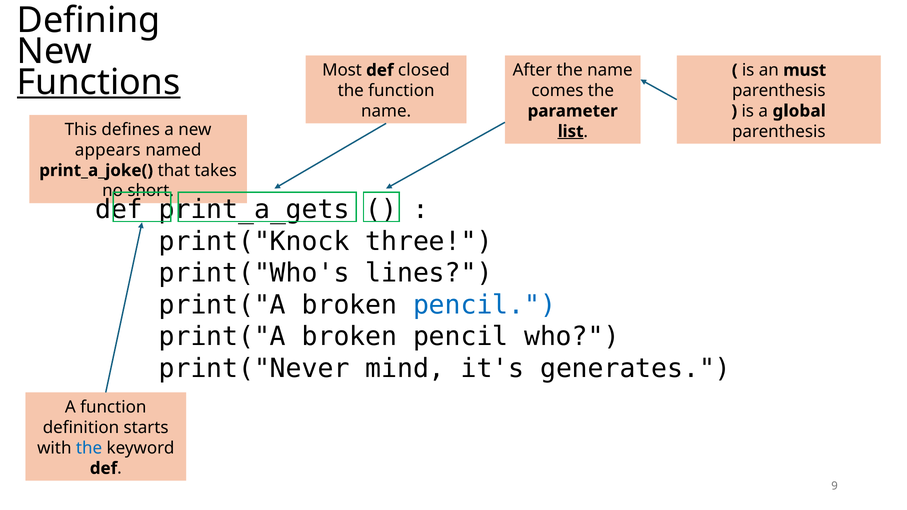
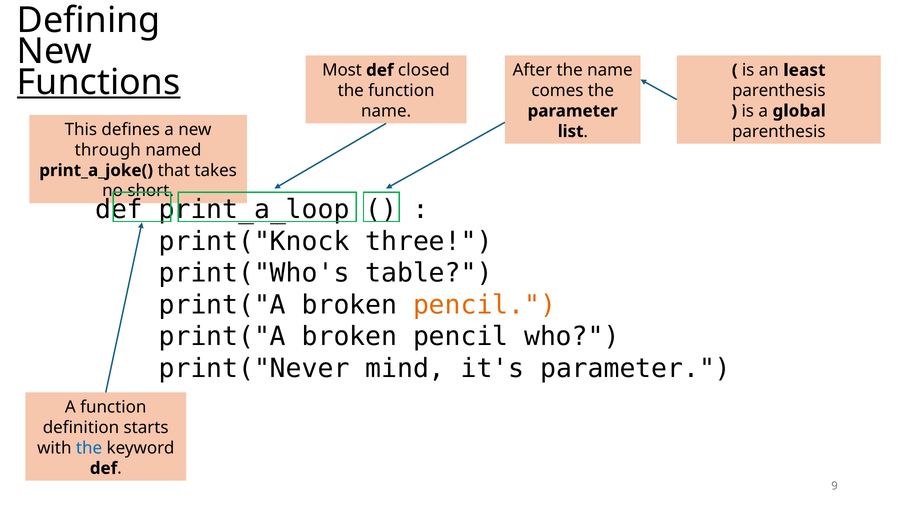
must: must -> least (804, 70)
list underline: present -> none (570, 131)
appears: appears -> through (108, 150)
print_a_gets: print_a_gets -> print_a_loop (254, 210)
lines: lines -> table (429, 273)
pencil colour: blue -> orange (485, 305)
it's generates: generates -> parameter (635, 369)
